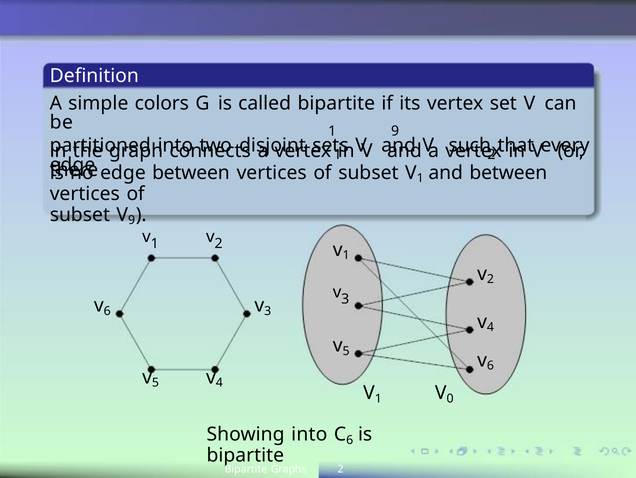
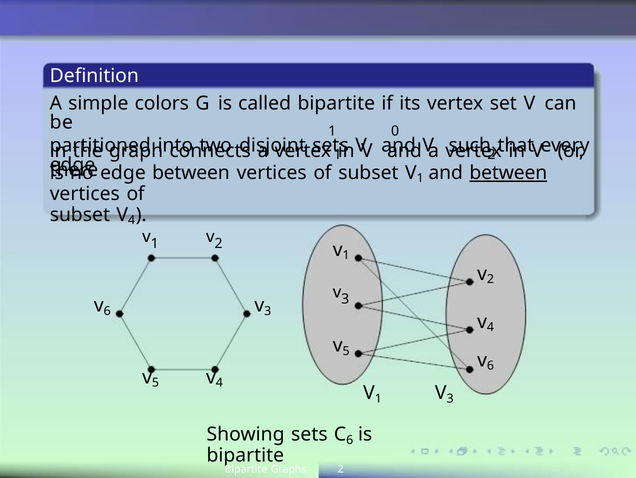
1 9: 9 -> 0 (395, 131)
between underline: none -> present (508, 173)
subset V 9: 9 -> 4 (132, 220)
1 V 0: 0 -> 3 (450, 398)
Showing into: into -> sets (309, 435)
